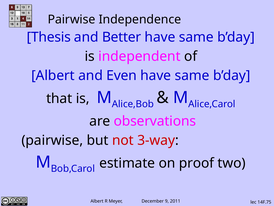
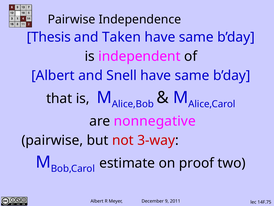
Better: Better -> Taken (122, 37)
Even: Even -> Snell (122, 75)
observations: observations -> nonnegative (155, 121)
